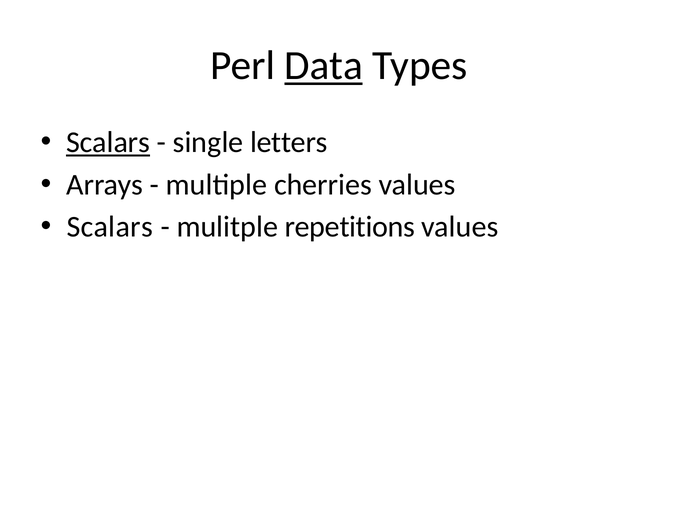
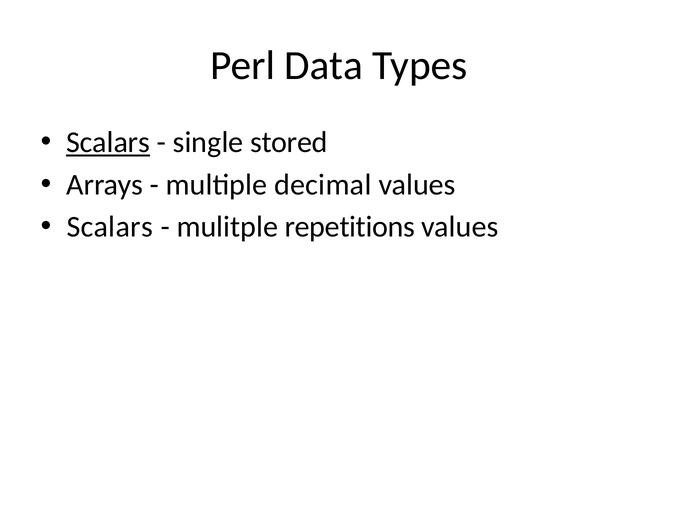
Data underline: present -> none (324, 66)
letters: letters -> stored (289, 142)
cherries: cherries -> decimal (323, 184)
